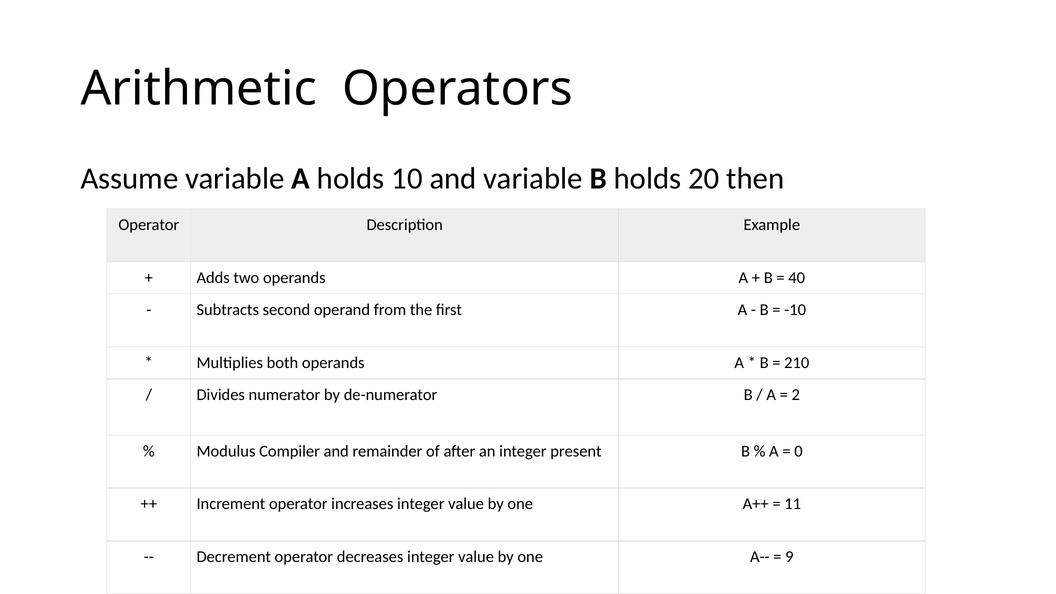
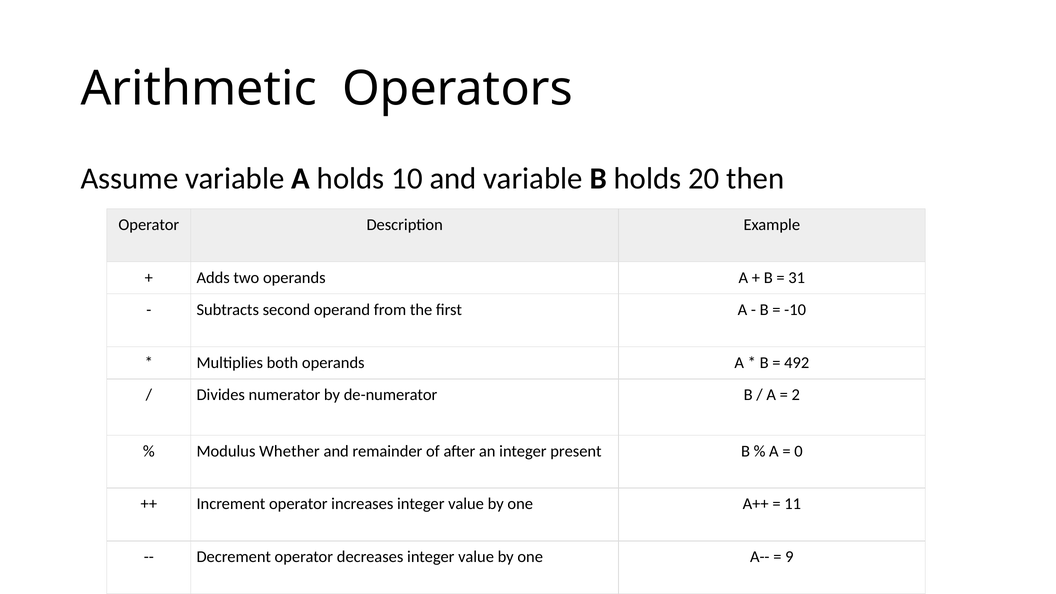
40: 40 -> 31 (797, 278)
210: 210 -> 492 (797, 363)
Compiler: Compiler -> Whether (289, 451)
